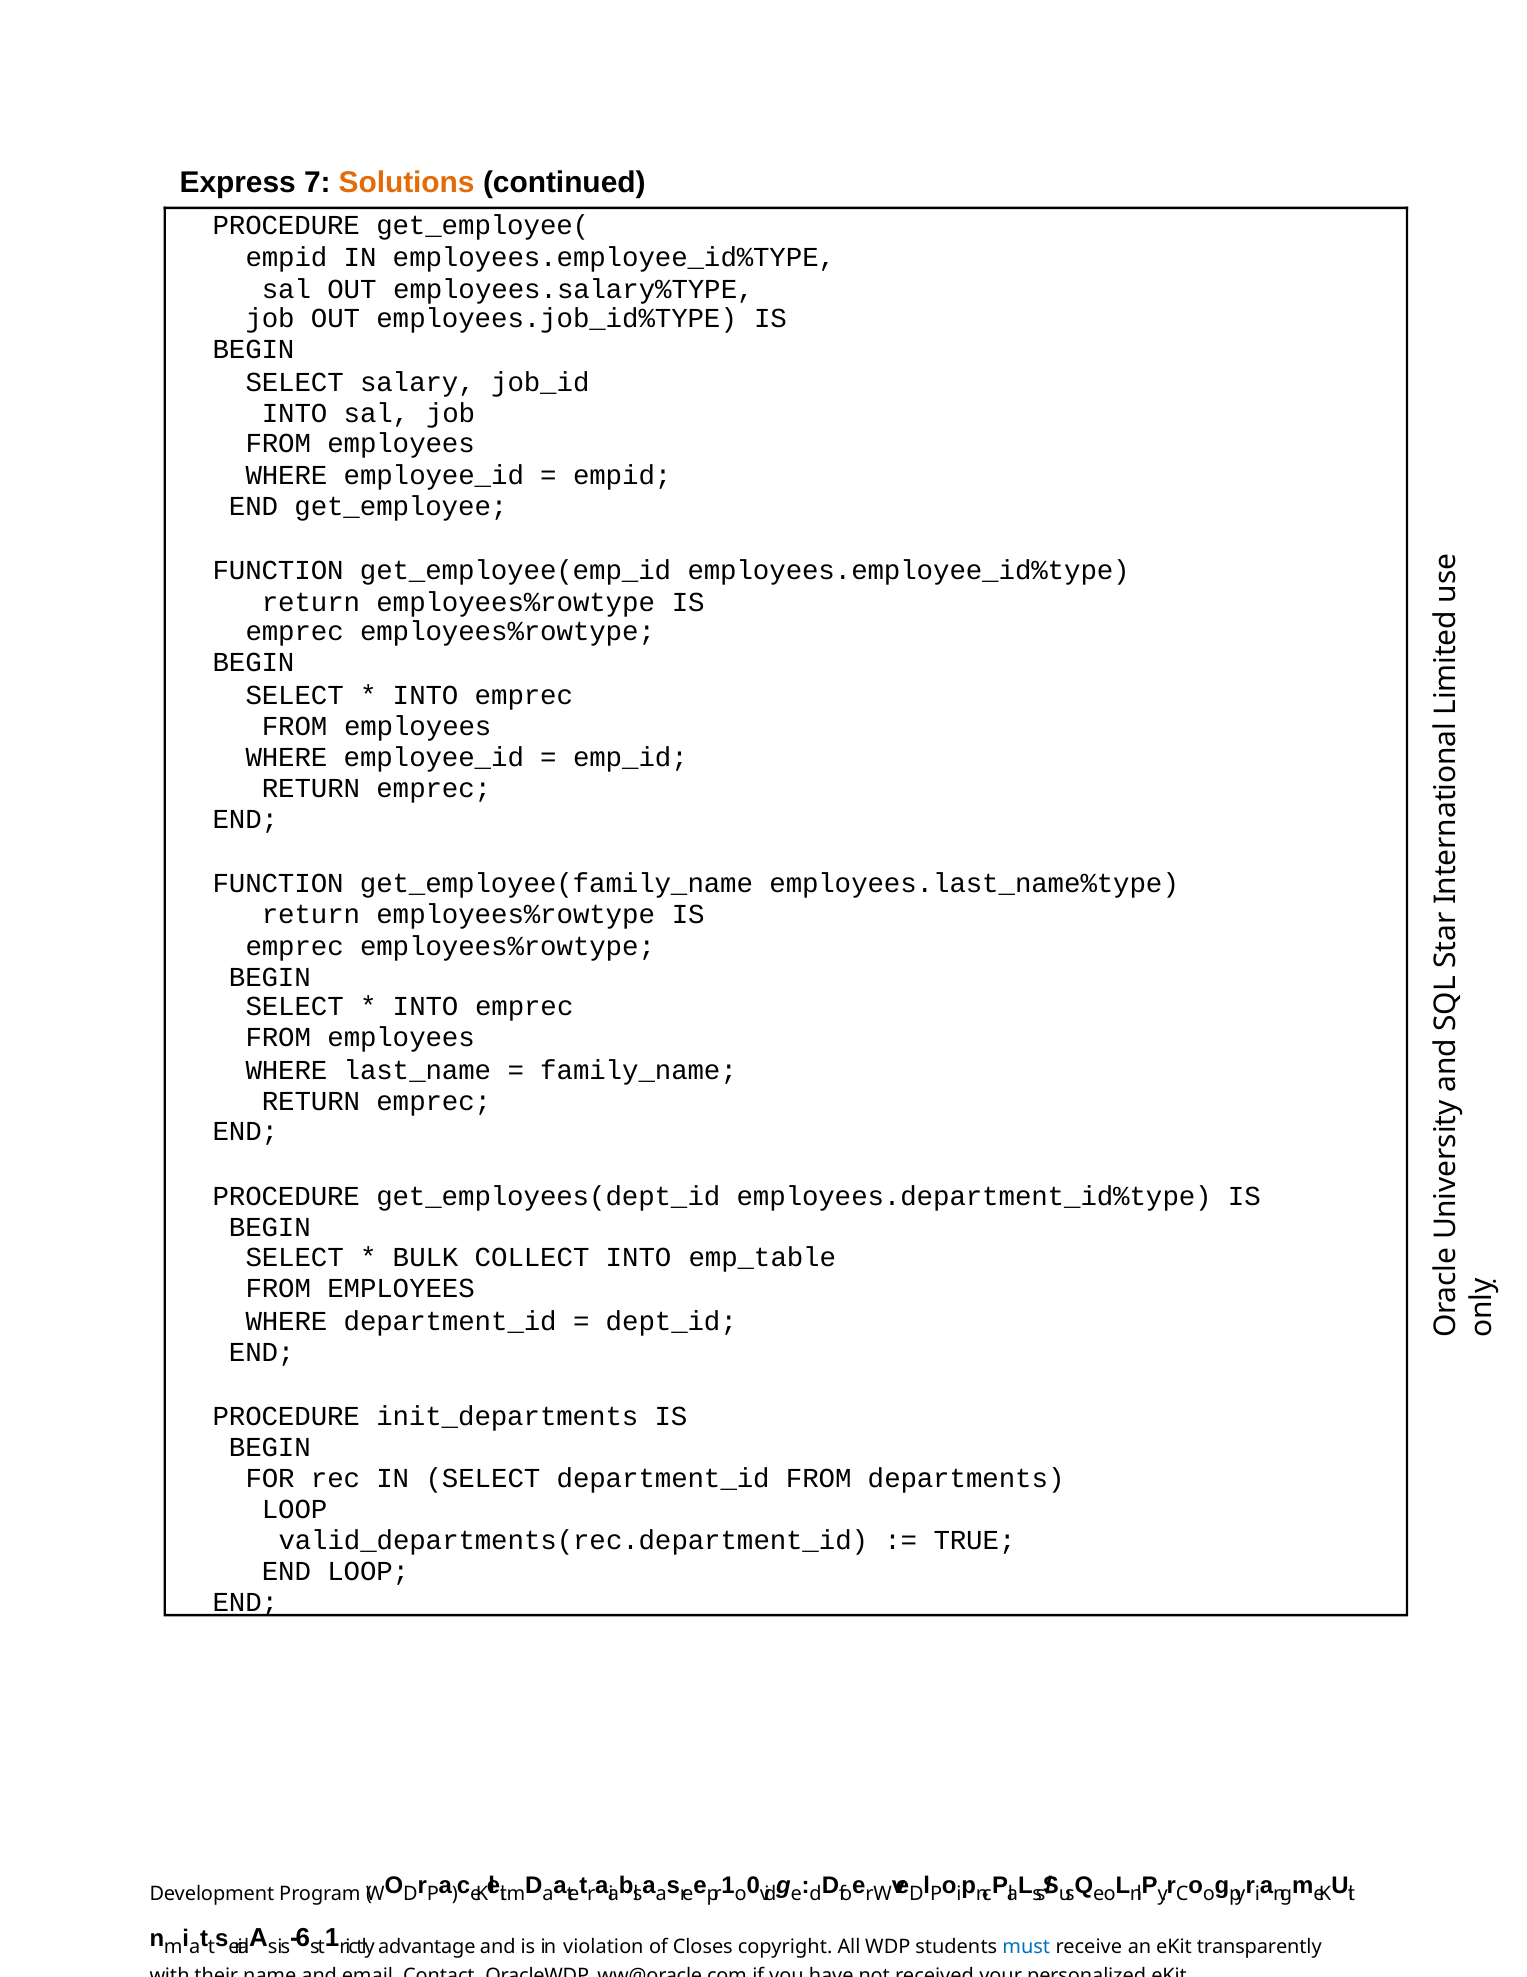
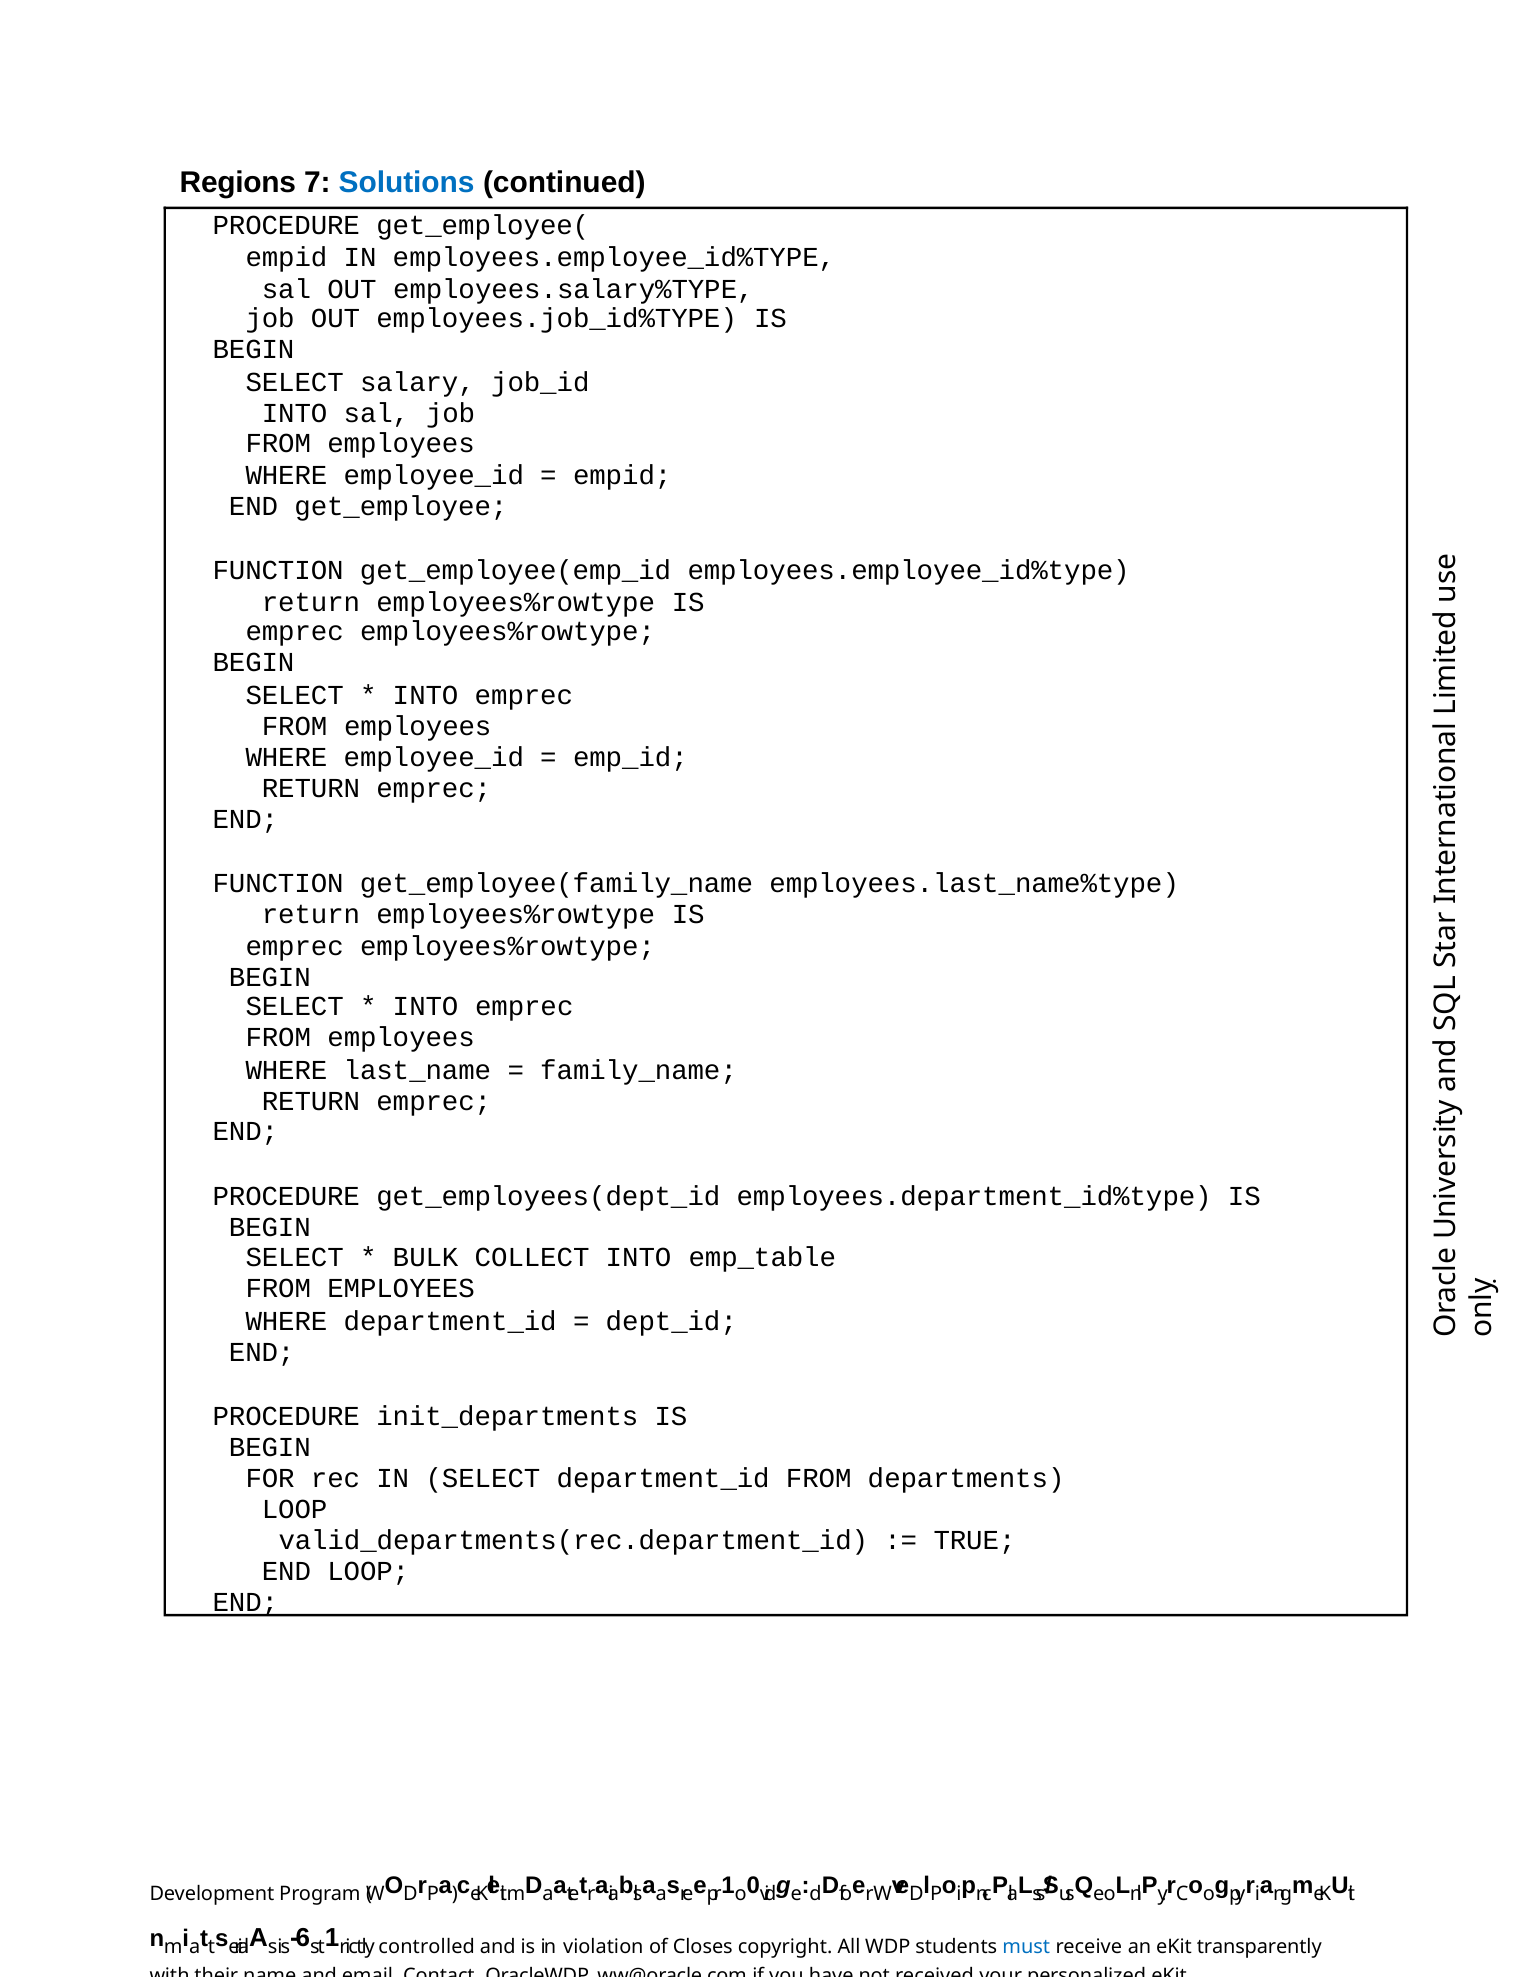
Express: Express -> Regions (238, 183)
Solutions colour: orange -> blue (407, 183)
advantage: advantage -> controlled (427, 1946)
